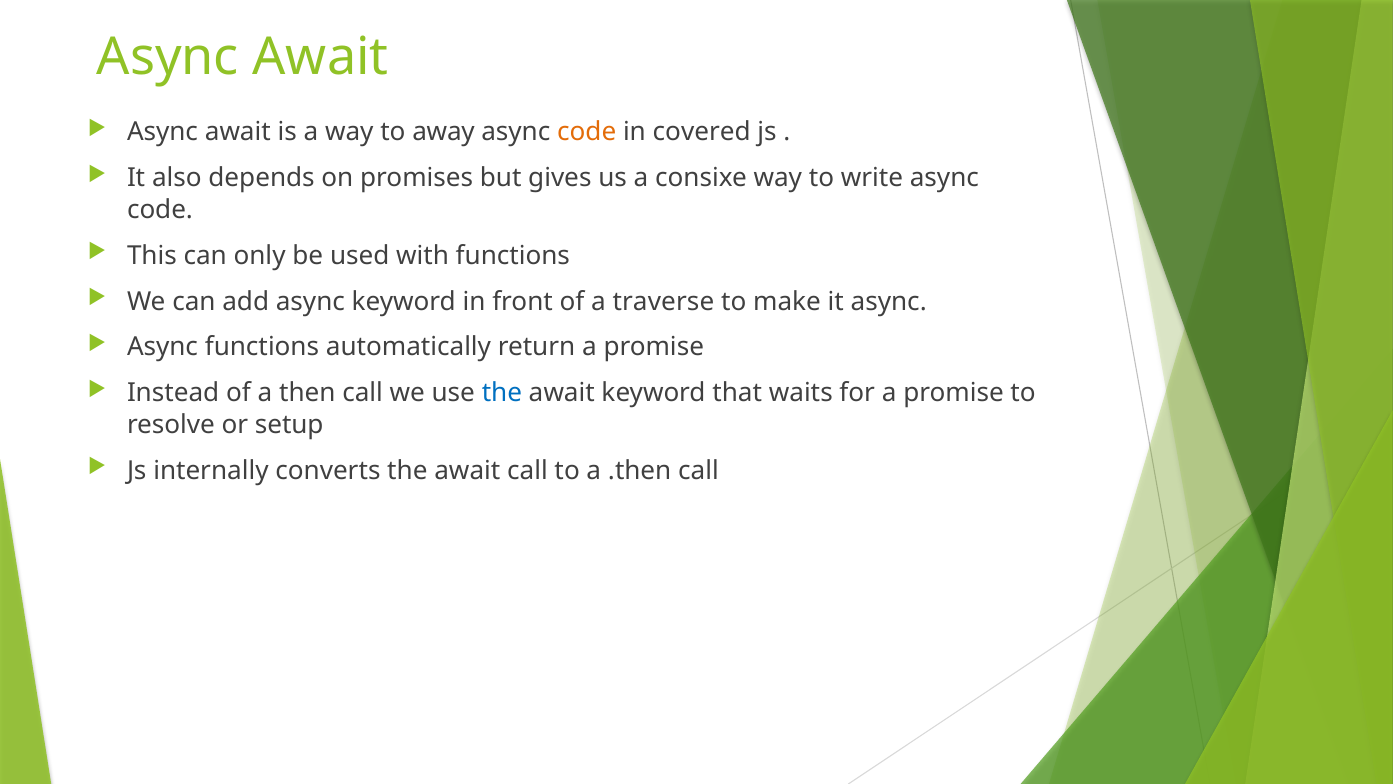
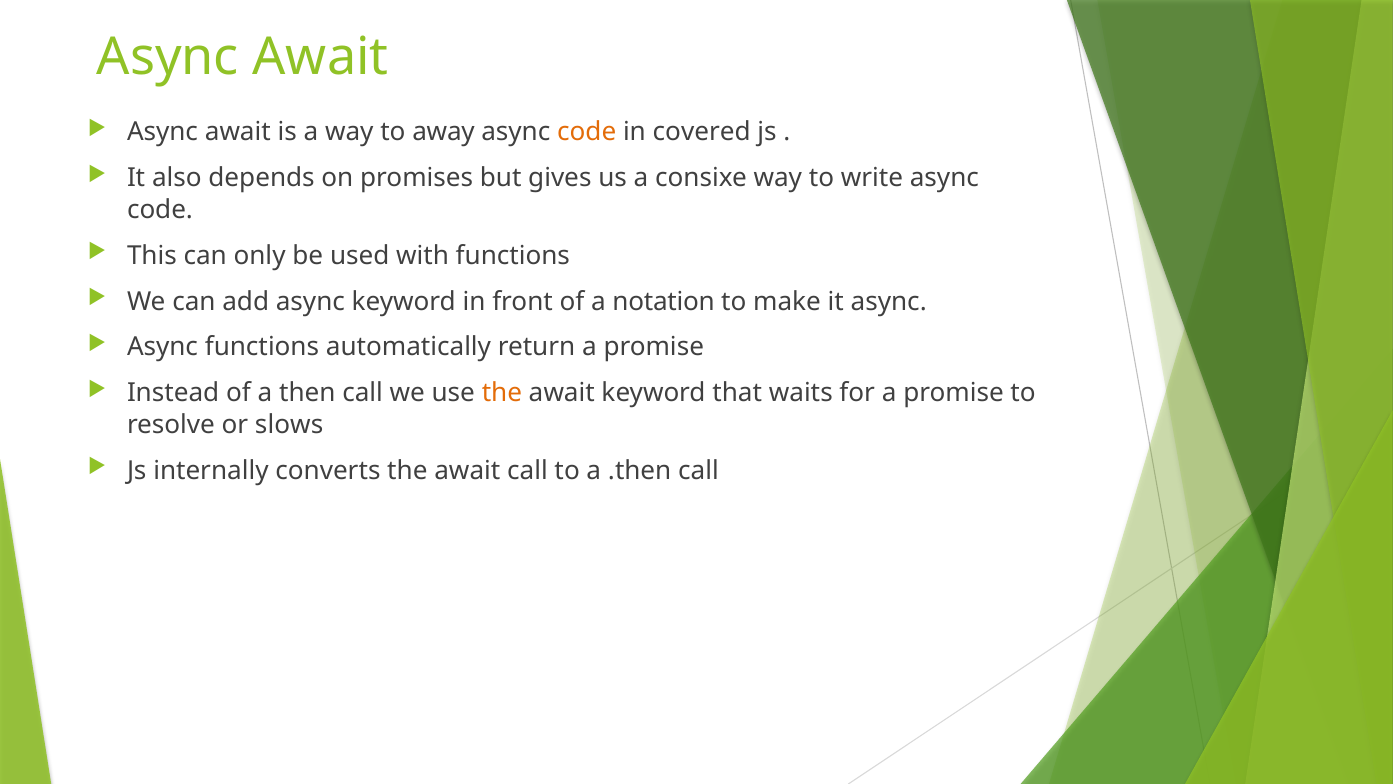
traverse: traverse -> notation (664, 301)
the colour: blue -> orange (502, 393)
setup: setup -> slows (289, 424)
